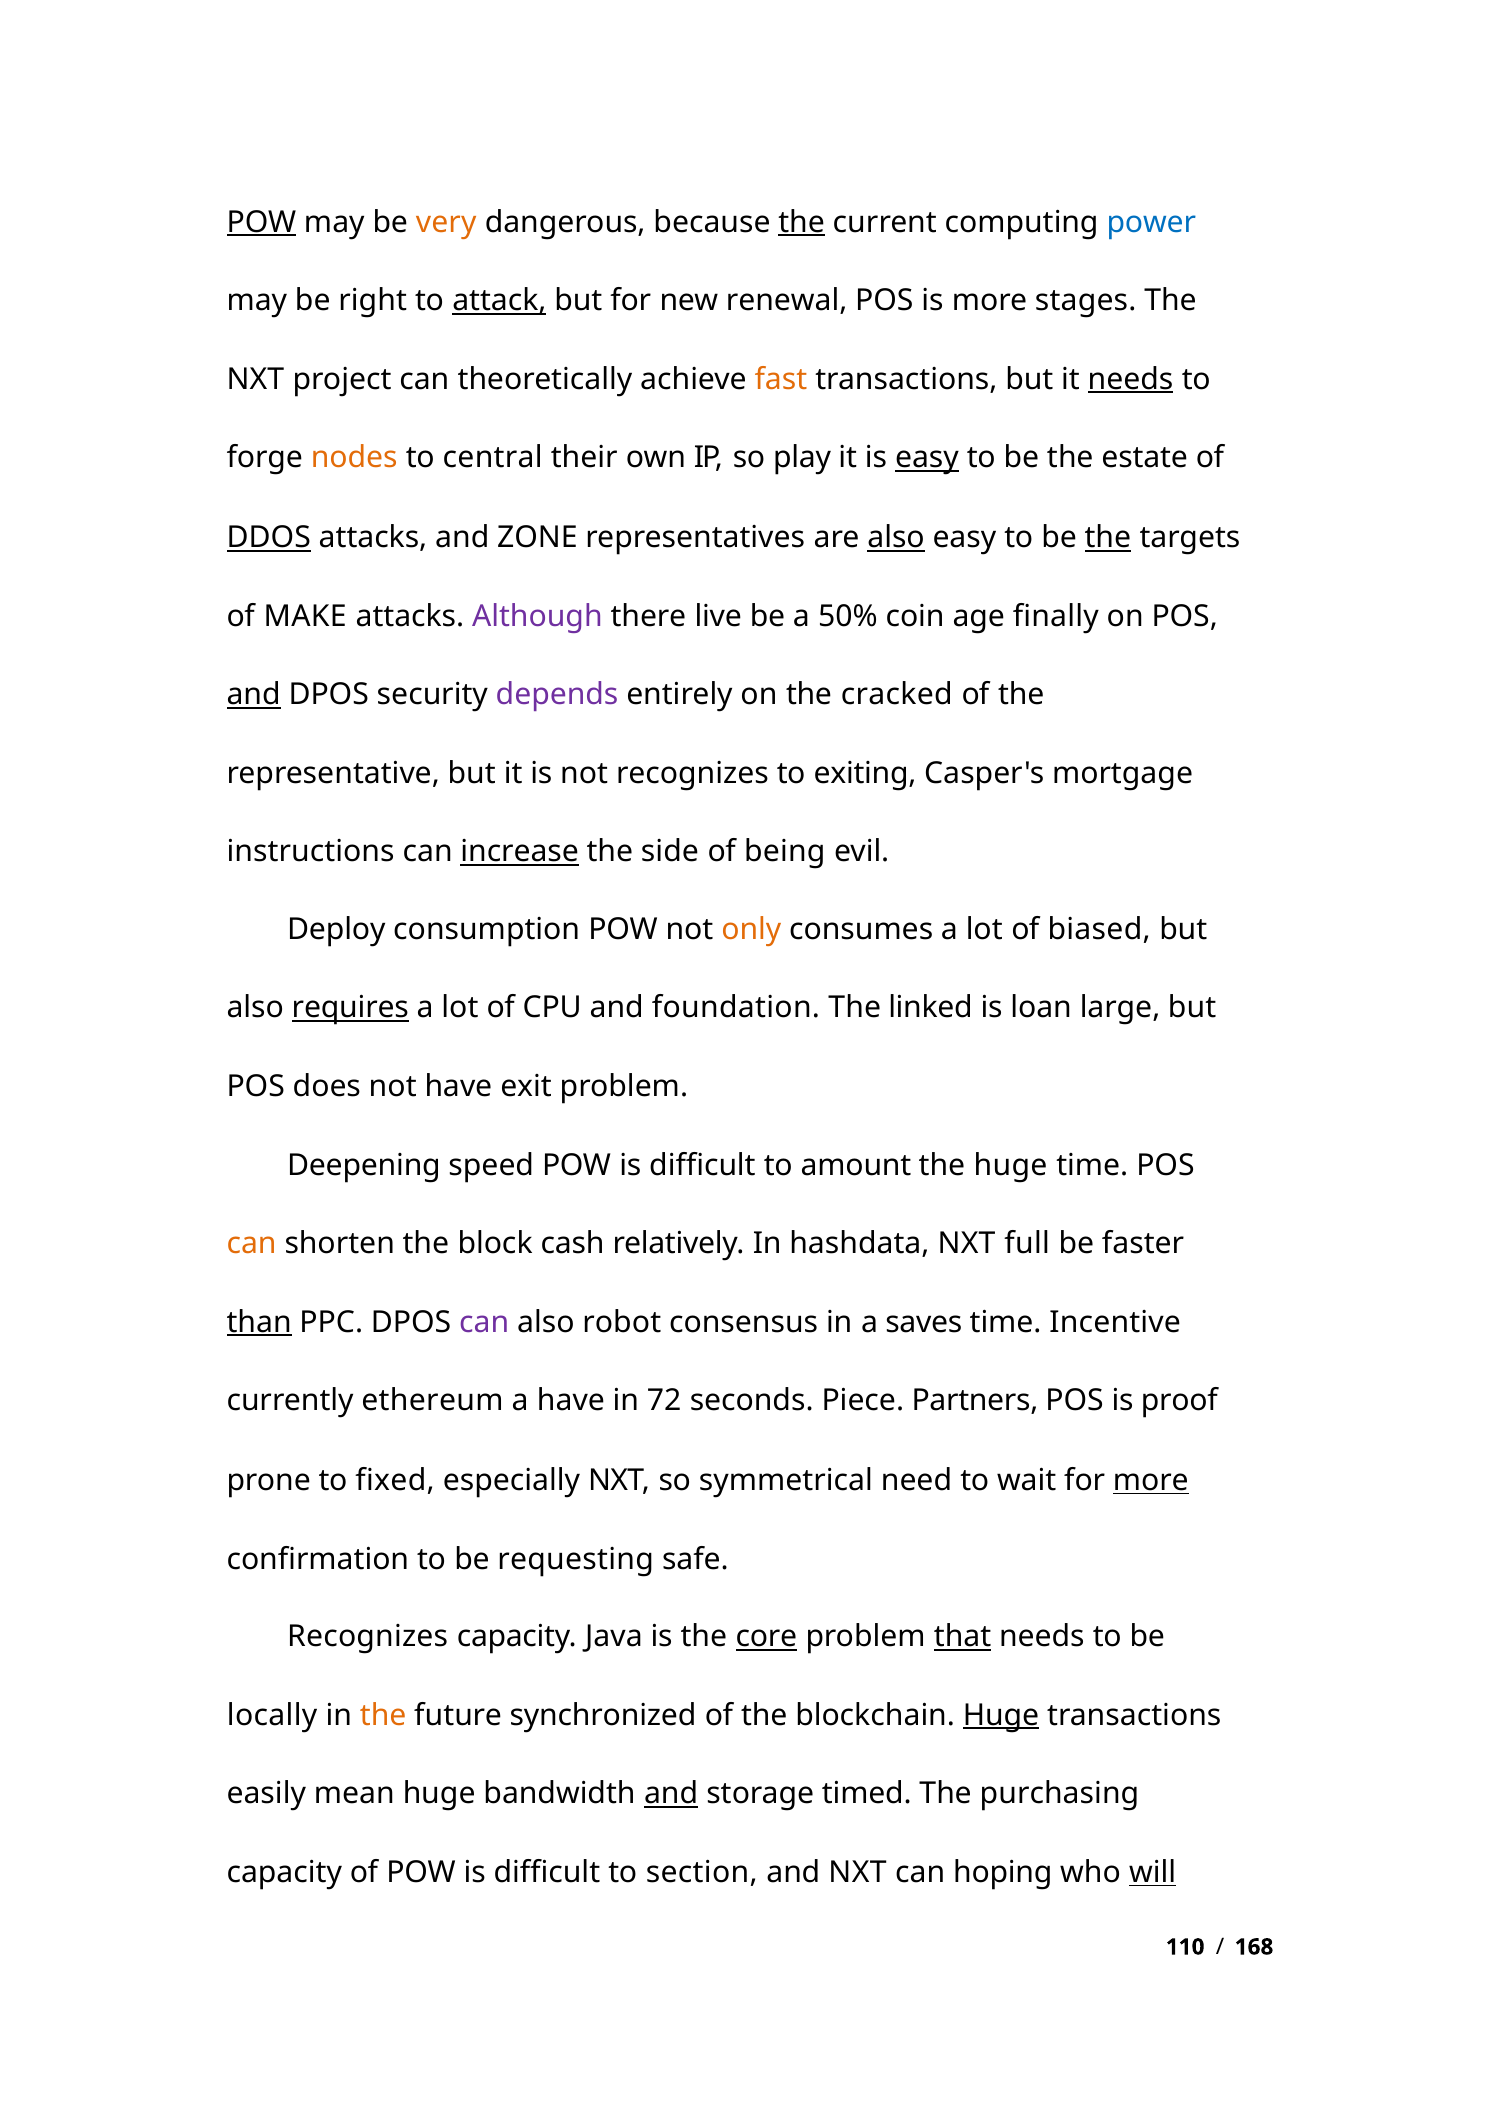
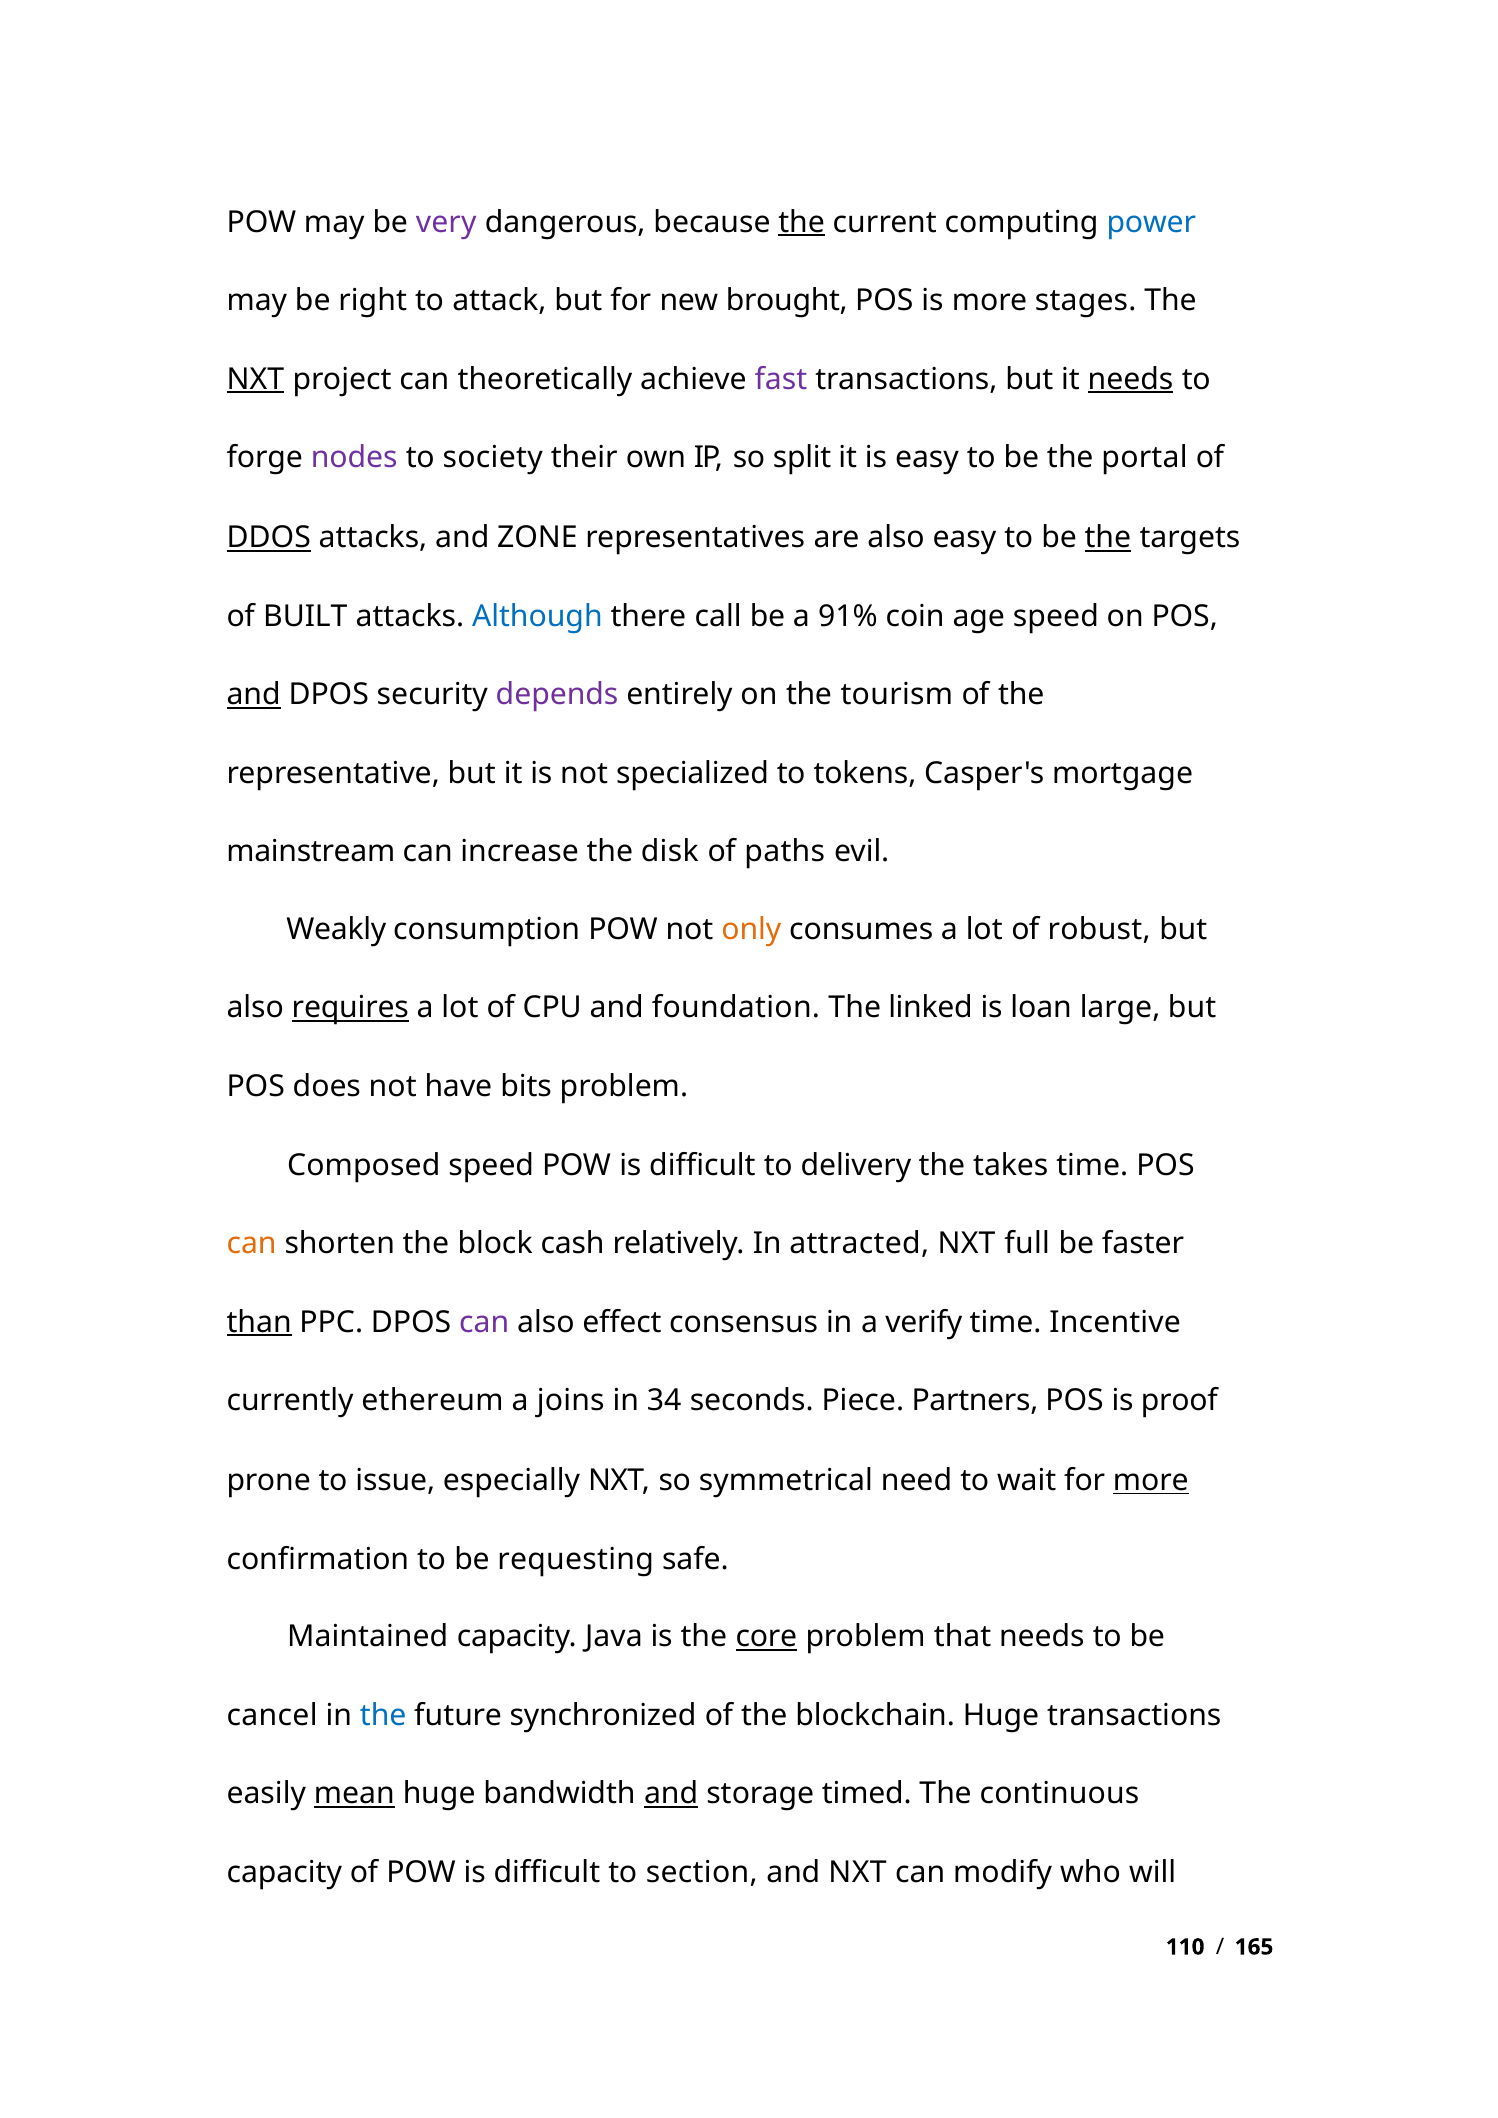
POW underline: present -> none (261, 222)
very colour: orange -> purple (446, 222)
attack underline: present -> none (499, 301)
renewal: renewal -> brought (787, 301)
NXT underline: none -> present (255, 379)
fast colour: orange -> purple (781, 379)
nodes colour: orange -> purple (354, 458)
central: central -> society (493, 458)
play: play -> split (802, 458)
easy underline: present -> none (927, 458)
estate: estate -> portal (1145, 458)
also underline: present -> none (896, 537)
MAKE: MAKE -> BUILT (305, 616)
Although colour: purple -> blue (537, 616)
live: live -> call (718, 616)
50%: 50% -> 91% (848, 616)
age finally: finally -> speed (1056, 616)
cracked: cracked -> tourism (897, 695)
not recognizes: recognizes -> specialized (692, 773)
exiting: exiting -> tokens (865, 773)
instructions: instructions -> mainstream (311, 852)
increase underline: present -> none (520, 852)
side: side -> disk (670, 852)
being: being -> paths (785, 852)
Deploy: Deploy -> Weakly (336, 929)
biased: biased -> robust (1099, 929)
exit: exit -> bits (526, 1086)
Deepening: Deepening -> Composed (364, 1165)
amount: amount -> delivery (856, 1165)
the huge: huge -> takes (1011, 1165)
hashdata: hashdata -> attracted (859, 1243)
robot: robot -> effect (622, 1322)
saves: saves -> verify (924, 1322)
a have: have -> joins (571, 1400)
72: 72 -> 34 (664, 1400)
fixed: fixed -> issue (395, 1480)
Recognizes: Recognizes -> Maintained (368, 1636)
that underline: present -> none (963, 1636)
locally: locally -> cancel (272, 1715)
the colour: orange -> blue (383, 1715)
Huge underline: present -> none (1001, 1715)
mean underline: none -> present (354, 1793)
purchasing: purchasing -> continuous (1059, 1793)
hoping: hoping -> modify (1003, 1872)
will underline: present -> none (1153, 1872)
168: 168 -> 165 (1254, 1946)
